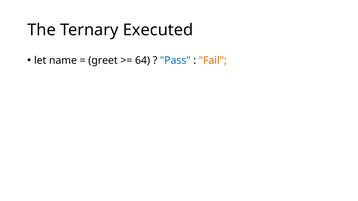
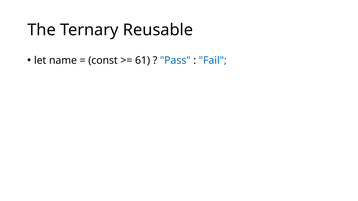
Executed: Executed -> Reusable (158, 30)
greet: greet -> const (103, 61)
64: 64 -> 61 (143, 61)
Fail colour: orange -> blue (213, 61)
